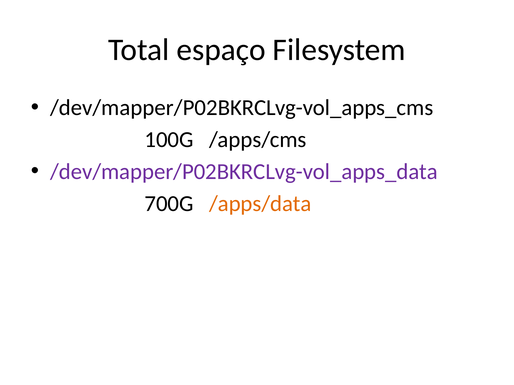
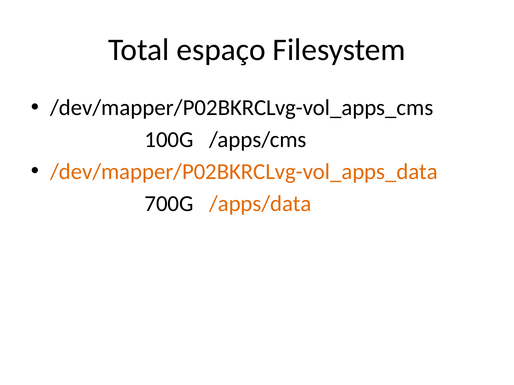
/dev/mapper/P02BKRCLvg-vol_apps_data colour: purple -> orange (244, 172)
